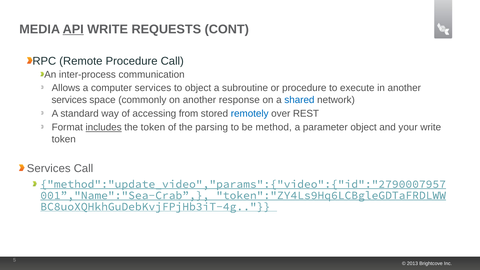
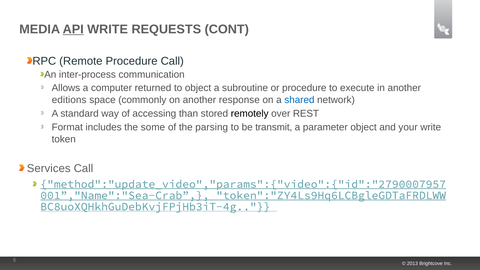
computer services: services -> returned (153, 88)
services: services -> editions (69, 100)
from: from -> than (189, 114)
remotely colour: blue -> black (250, 114)
includes underline: present -> none (104, 127)
the token: token -> some (153, 127)
method: method -> transmit (274, 127)
